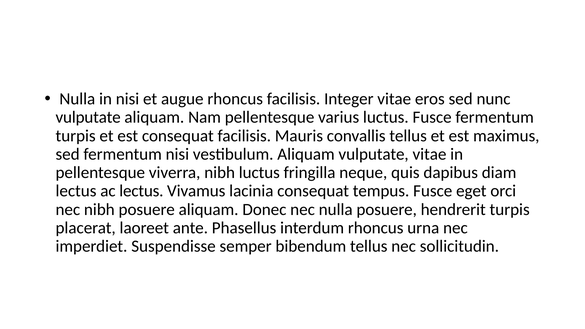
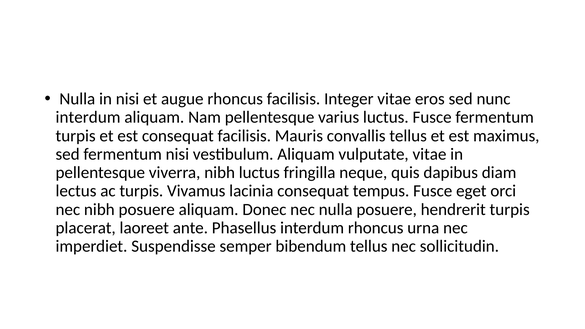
vulputate: vulputate -> interdum (88, 117)
ac lectus: lectus -> turpis (141, 191)
